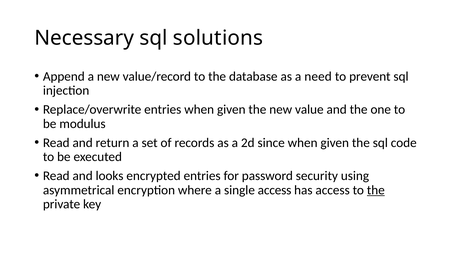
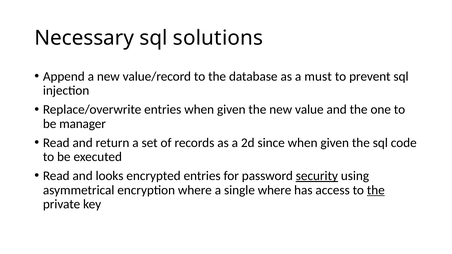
need: need -> must (318, 76)
modulus: modulus -> manager (83, 124)
security underline: none -> present (317, 176)
single access: access -> where (275, 190)
